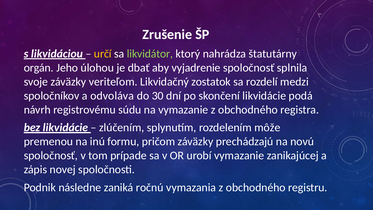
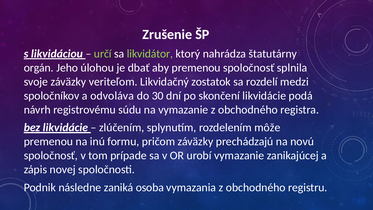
určí colour: yellow -> light green (103, 54)
aby vyjadrenie: vyjadrenie -> premenou (196, 68)
ročnú: ročnú -> osoba (150, 187)
